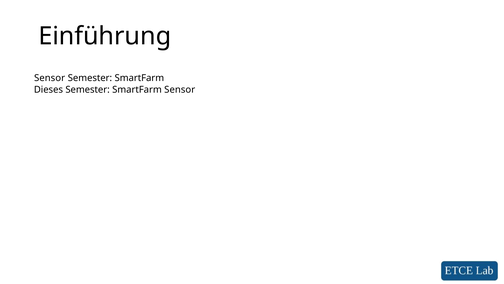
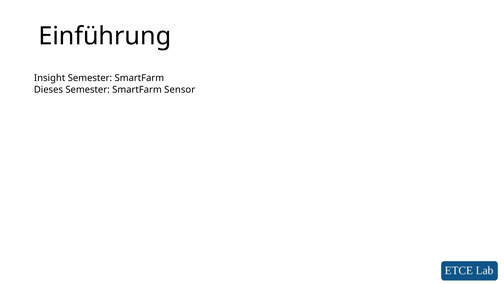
Sensor: Sensor -> Insight (50, 78)
